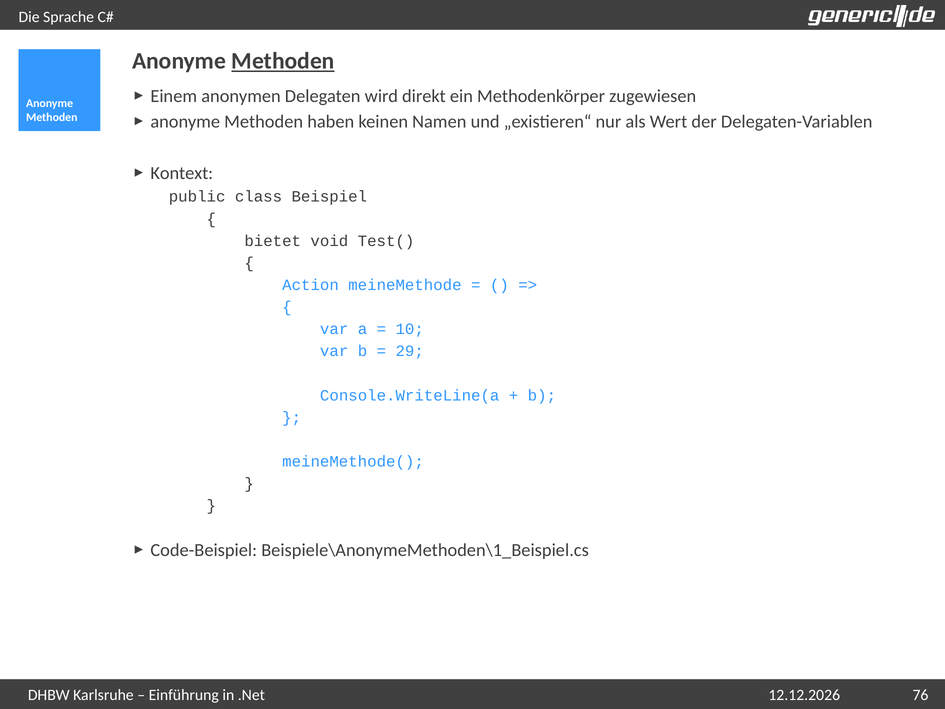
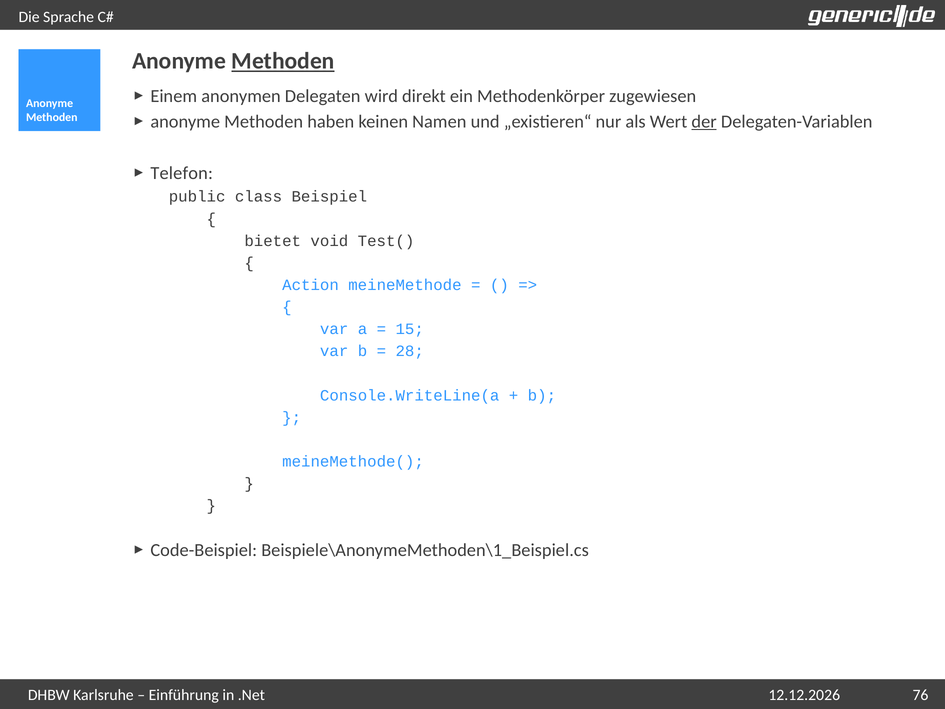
der underline: none -> present (704, 122)
Kontext: Kontext -> Telefon (182, 173)
10: 10 -> 15 (410, 329)
29: 29 -> 28 (410, 351)
